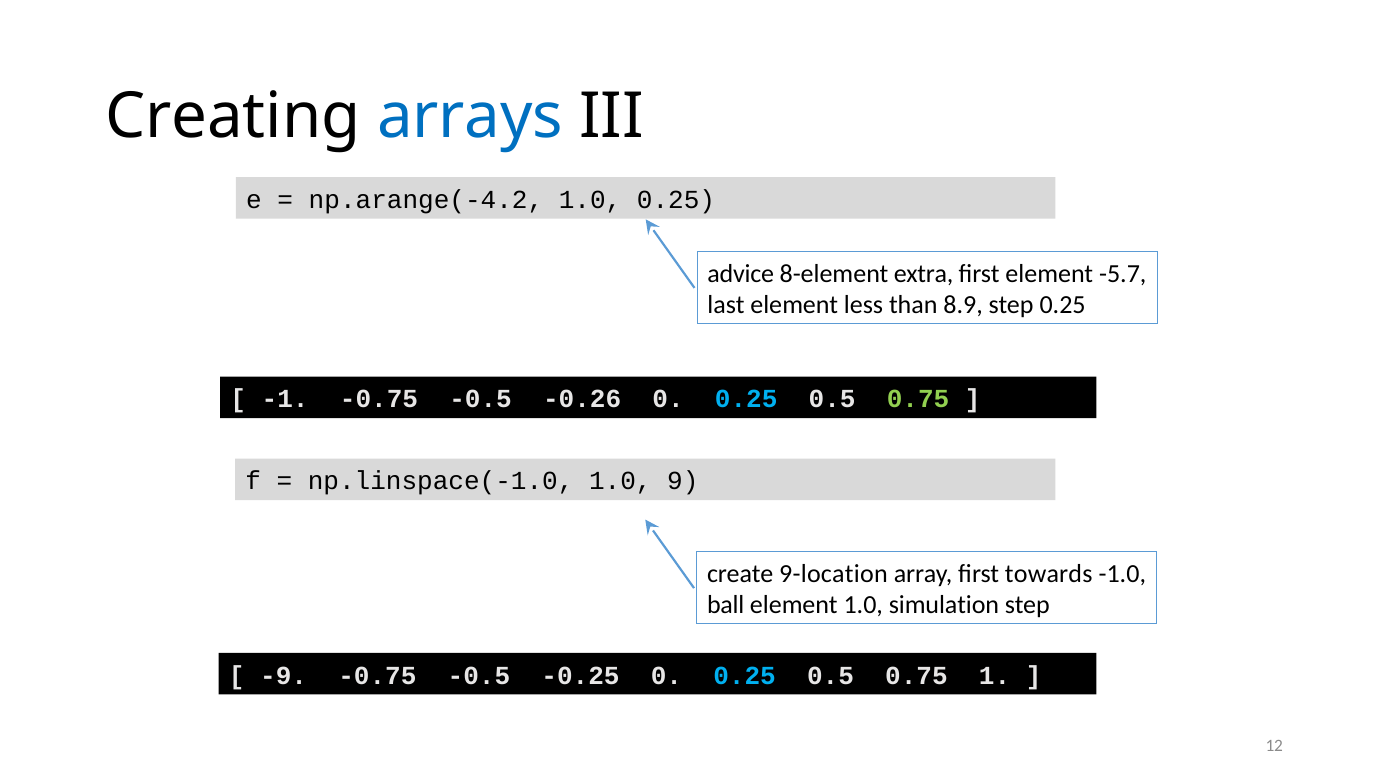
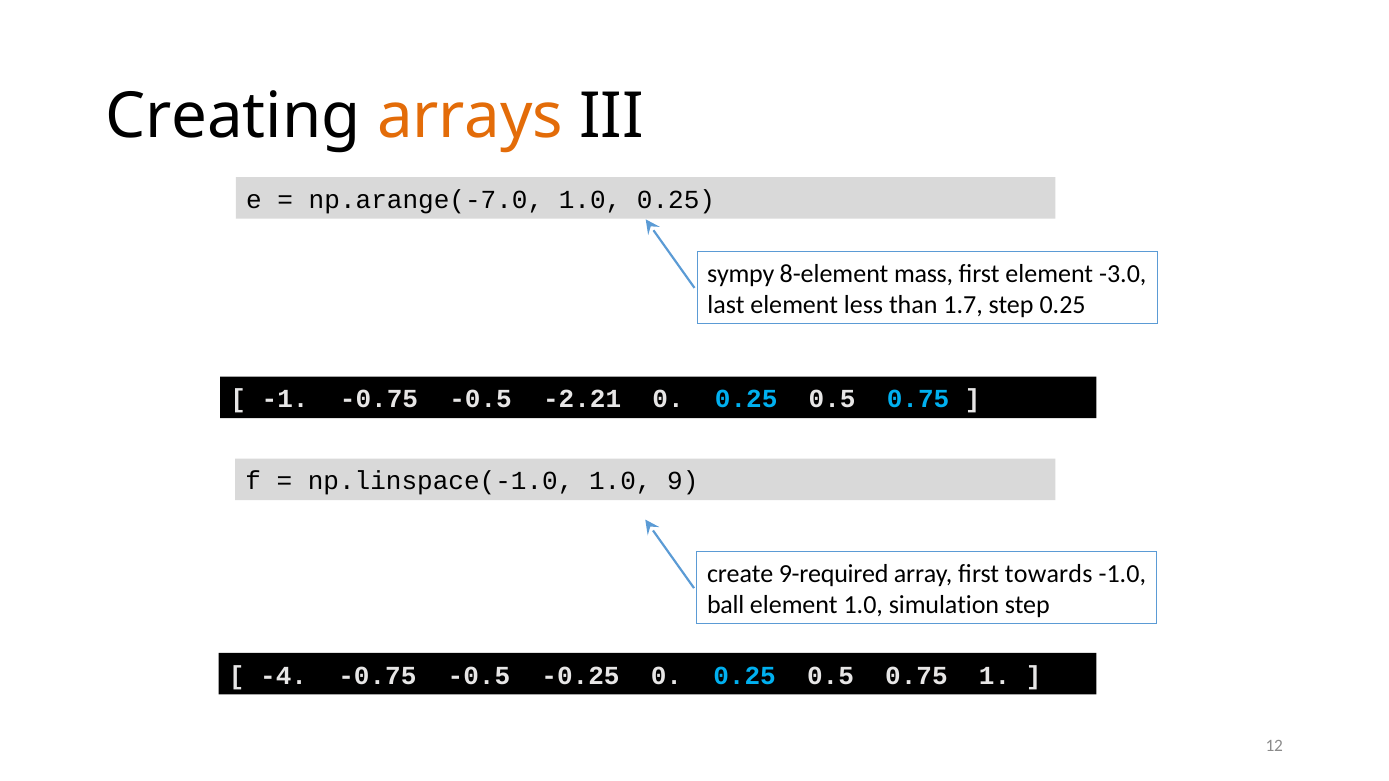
arrays colour: blue -> orange (470, 117)
np.arange(-4.2: np.arange(-4.2 -> np.arange(-7.0 (426, 200)
advice: advice -> sympy (741, 274)
extra: extra -> mass (924, 274)
-5.7: -5.7 -> -3.0 (1123, 274)
8.9: 8.9 -> 1.7 (963, 305)
-0.26: -0.26 -> -2.21 (582, 399)
0.75 colour: light green -> light blue (918, 399)
9-location: 9-location -> 9-required (834, 574)
-9: -9 -> -4 (284, 676)
